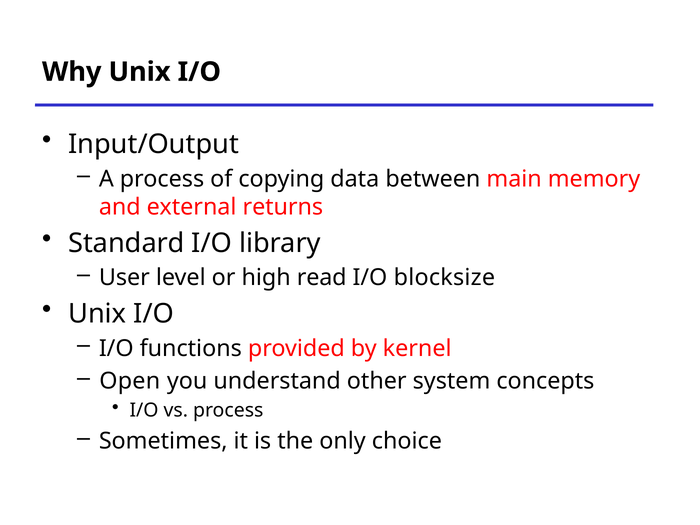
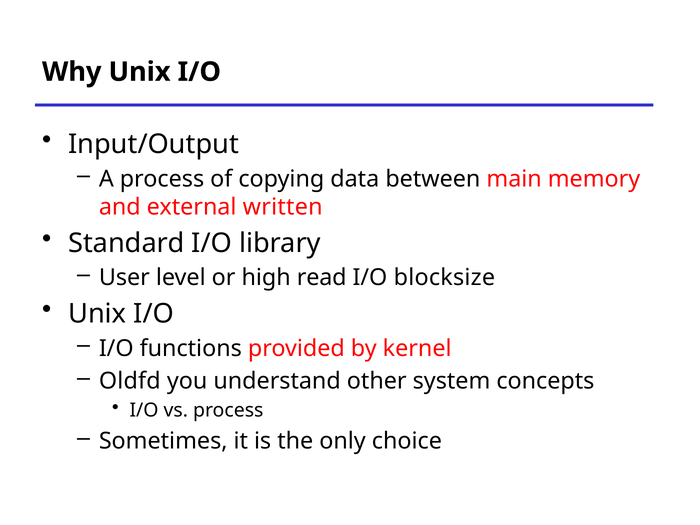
returns: returns -> written (283, 207)
Open: Open -> Oldfd (130, 381)
